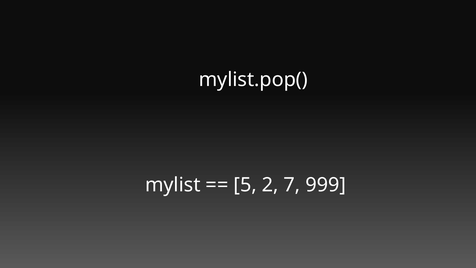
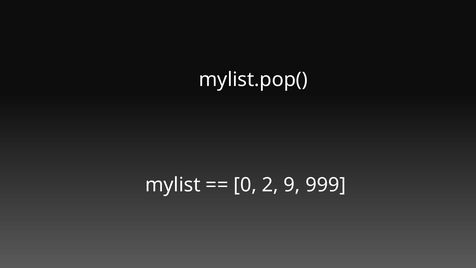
5: 5 -> 0 (245, 185)
7: 7 -> 9 (292, 185)
